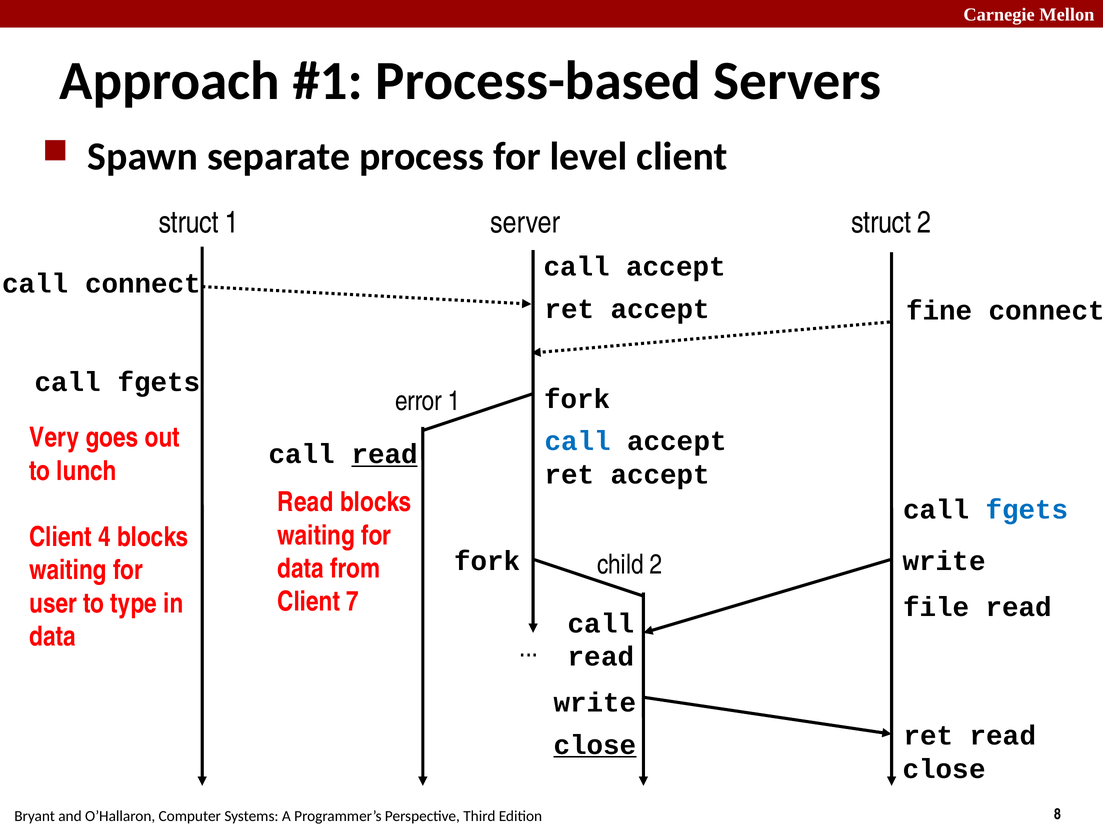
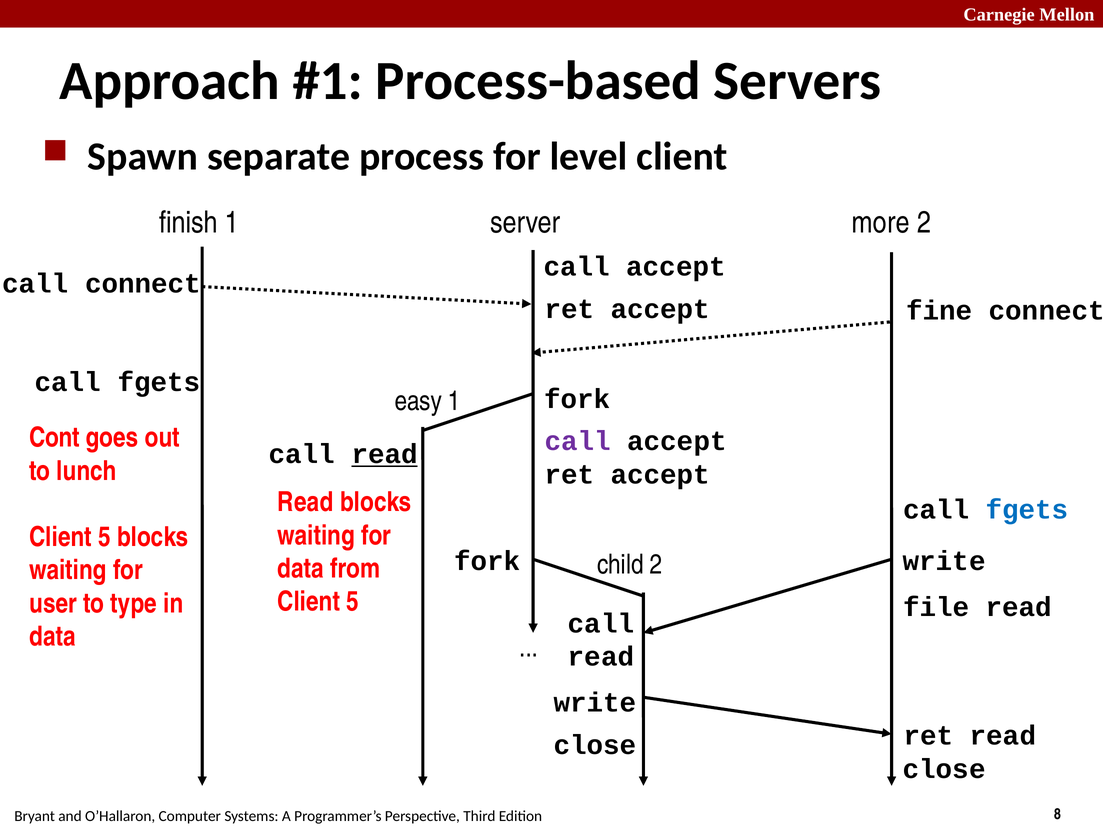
struct: struct -> finish (189, 222)
server struct: struct -> more (881, 222)
error: error -> easy (418, 401)
Very: Very -> Cont (54, 437)
call colour: blue -> purple (578, 441)
4: 4 -> 5 (104, 537)
7: 7 -> 5 (353, 601)
close underline: present -> none (595, 744)
